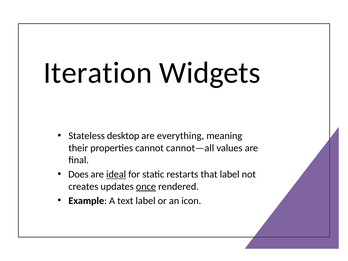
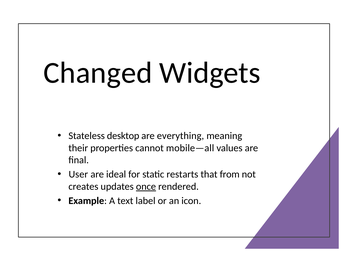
Iteration: Iteration -> Changed (98, 73)
cannot—all: cannot—all -> mobile—all (190, 148)
Does: Does -> User (78, 174)
ideal underline: present -> none (116, 174)
that label: label -> from (230, 174)
